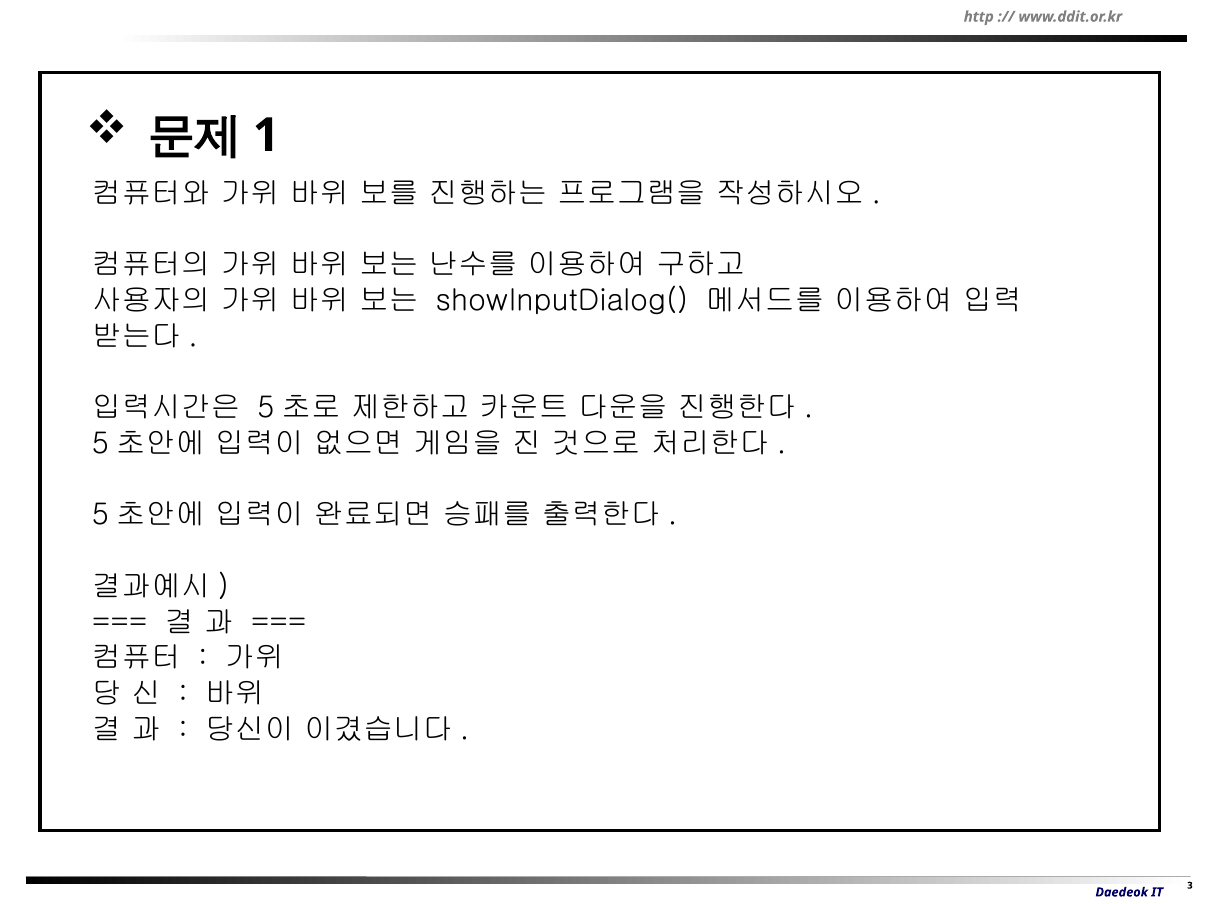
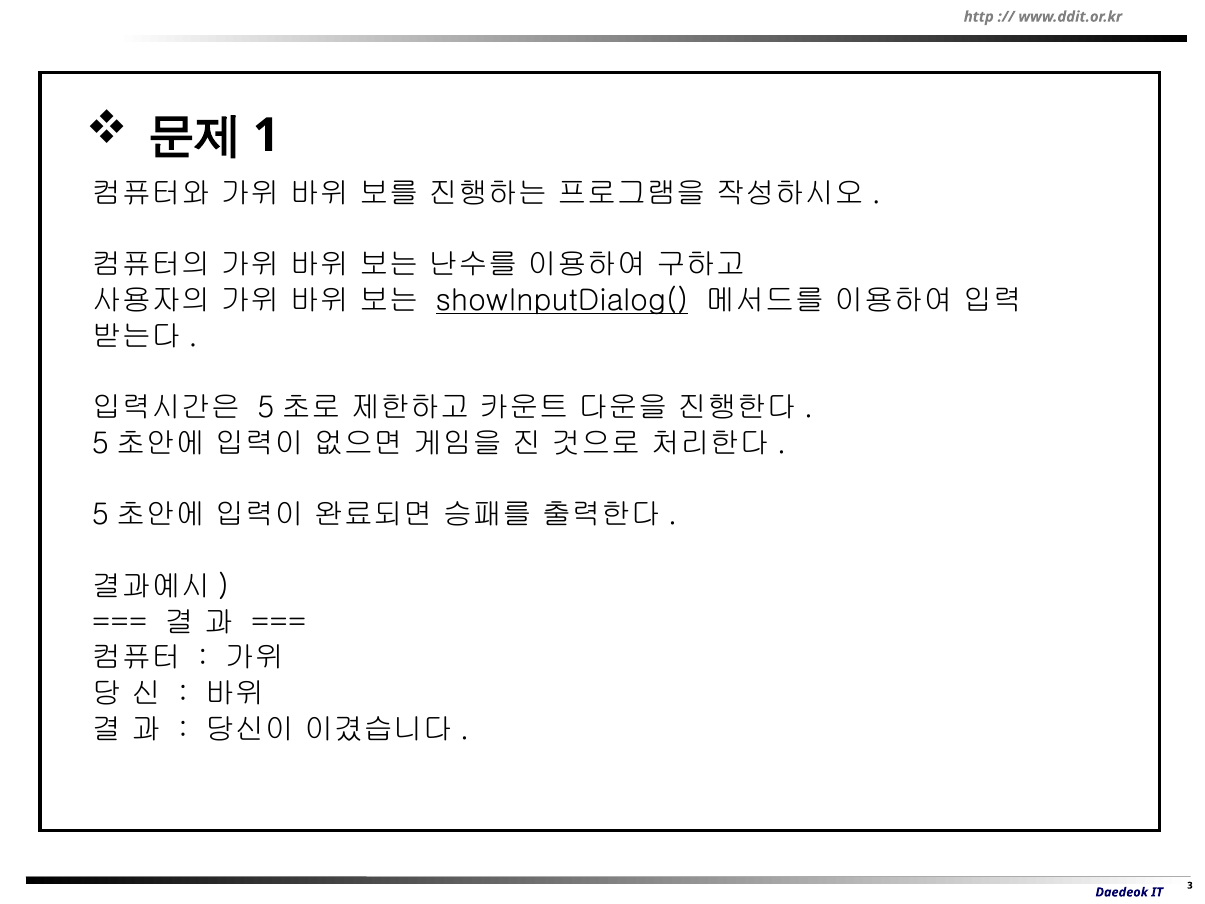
showInputDialog( underline: none -> present (562, 301)
